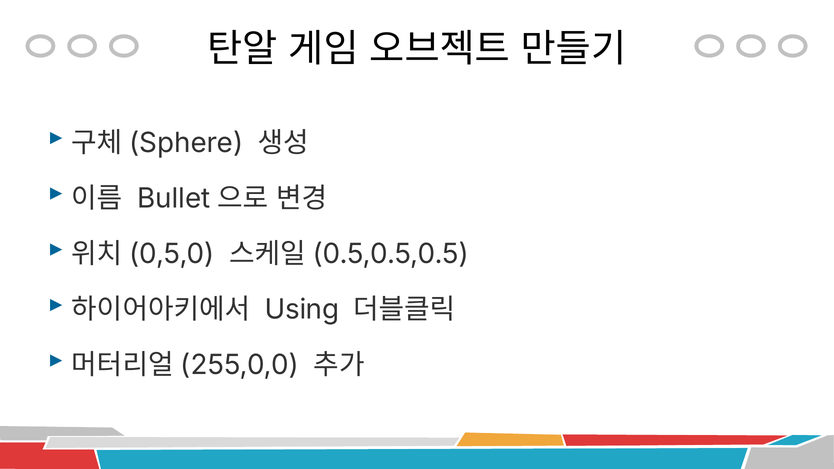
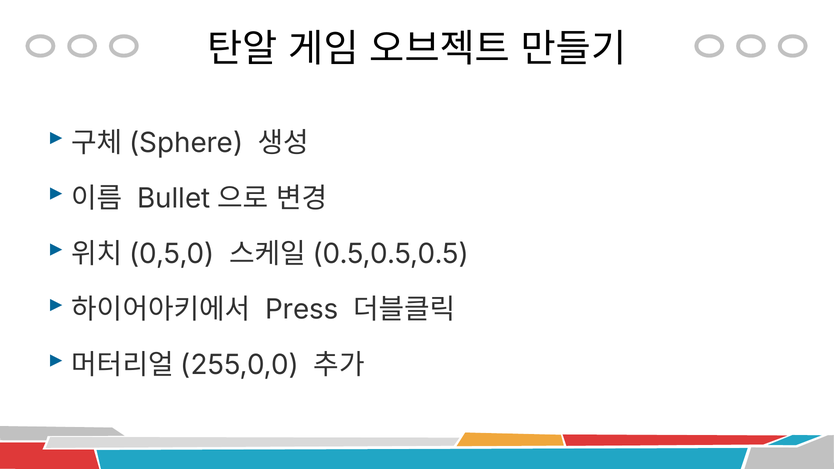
Using: Using -> Press (302, 310)
